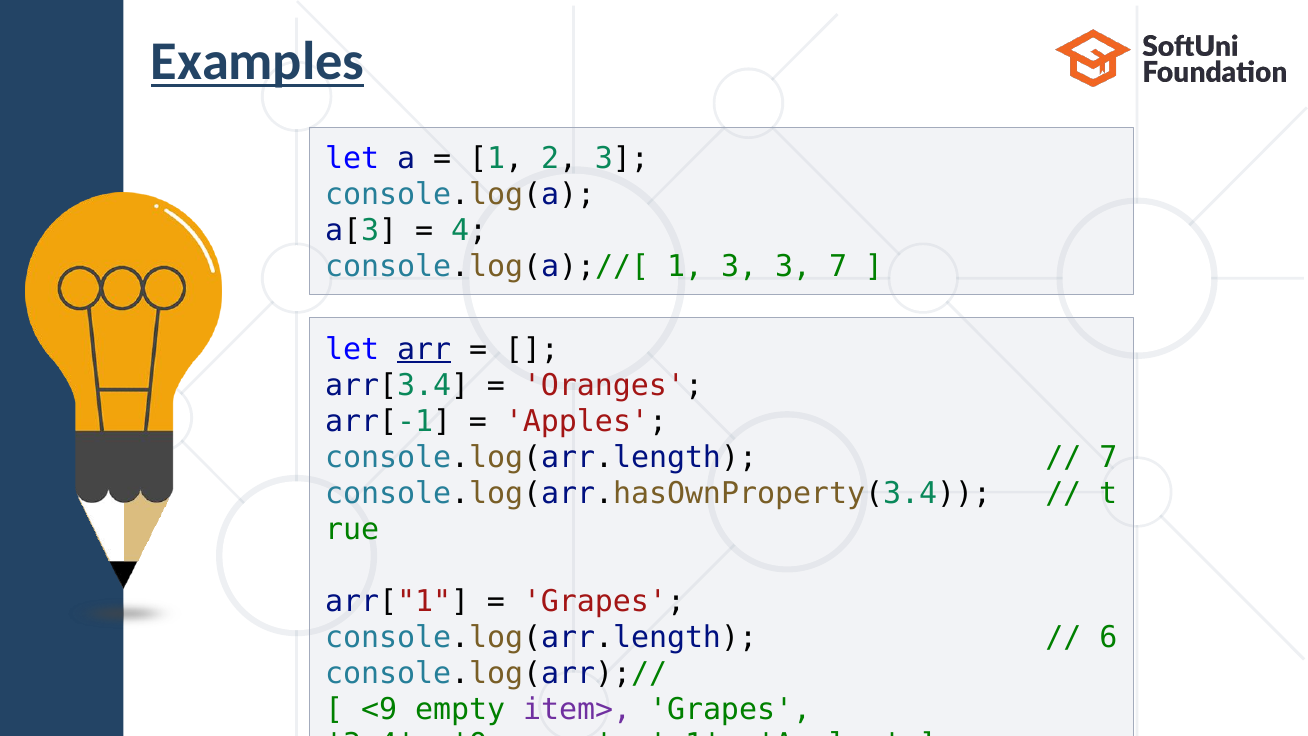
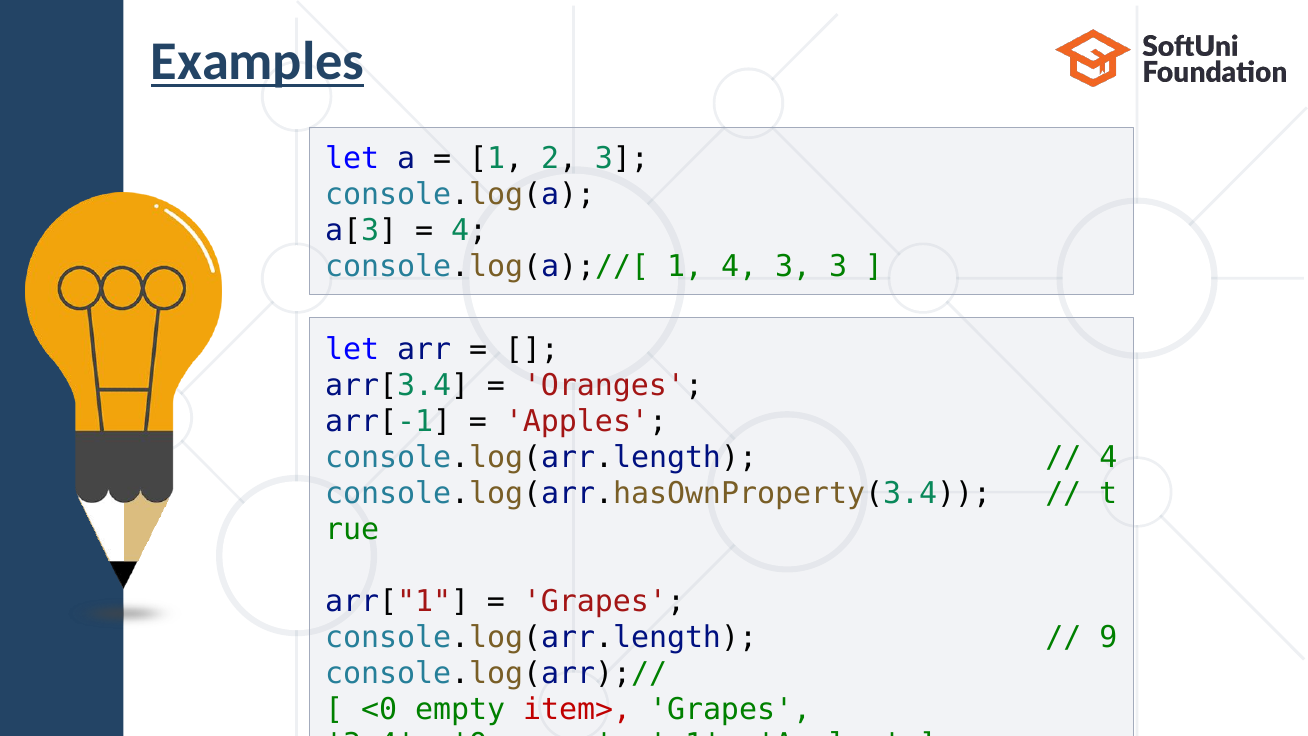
1 3: 3 -> 4 (739, 267)
3 7: 7 -> 3 (838, 267)
arr underline: present -> none (424, 349)
7: 7 -> 4 (1108, 457)
6: 6 -> 9 (1108, 637)
<9: <9 -> <0 (379, 709)
item> colour: purple -> red (577, 709)
